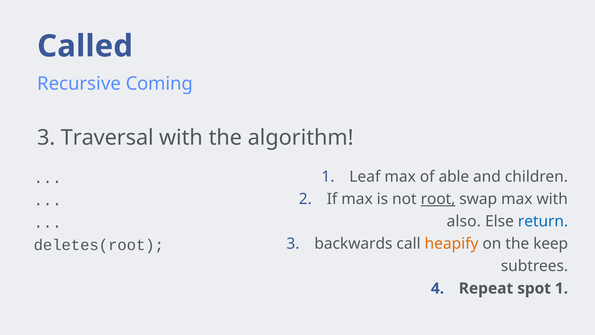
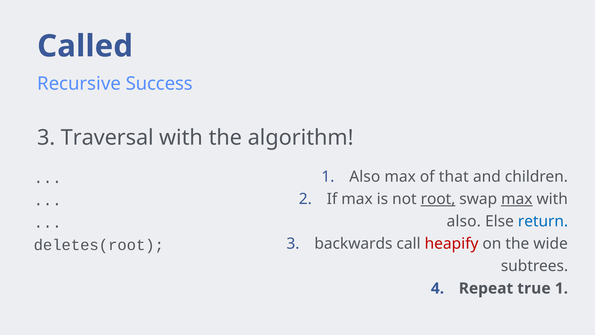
Coming: Coming -> Success (159, 84)
1 Leaf: Leaf -> Also (365, 177)
able: able -> that (454, 177)
max underline: none -> present (517, 199)
heapify colour: orange -> red (452, 244)
keep: keep -> wide (551, 244)
spot: spot -> true (534, 288)
